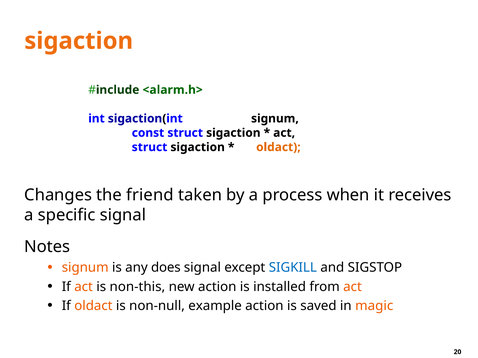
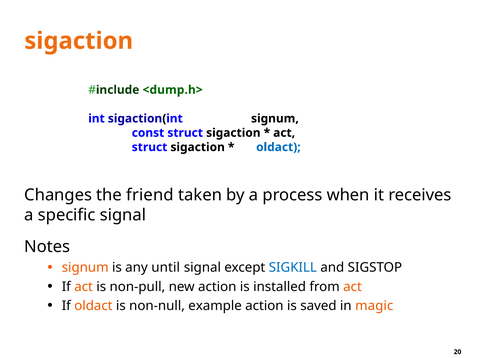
<alarm.h>: <alarm.h> -> <dump.h> (173, 90)
oldact colour: orange -> blue (278, 147)
does: does -> until (166, 268)
non-this: non-this -> non-pull (137, 287)
